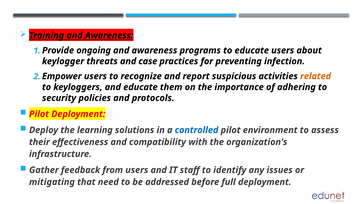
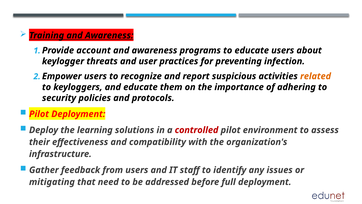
ongoing: ongoing -> account (94, 50)
case: case -> user (148, 61)
controlled colour: blue -> red (197, 130)
